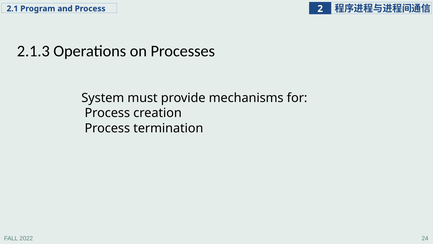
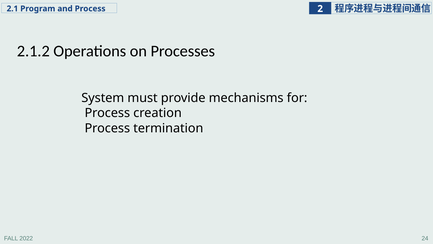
2.1.3: 2.1.3 -> 2.1.2 (33, 51)
